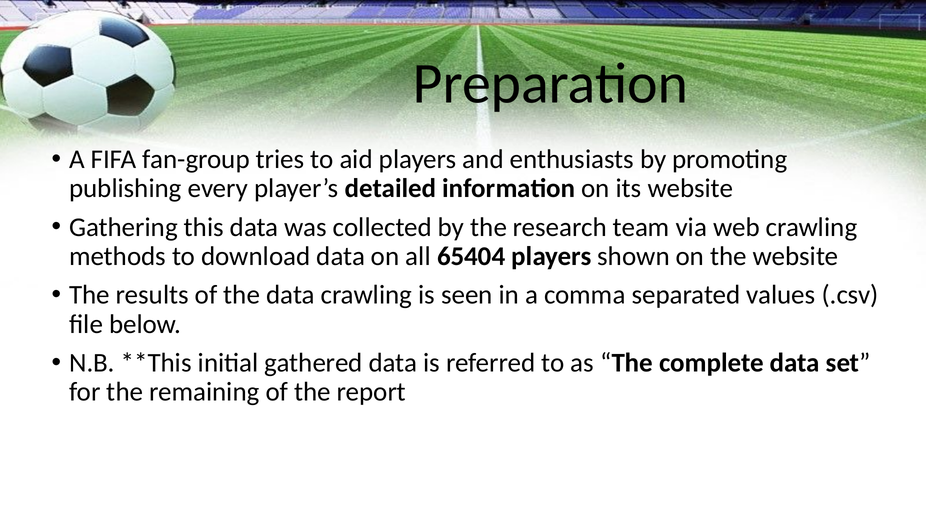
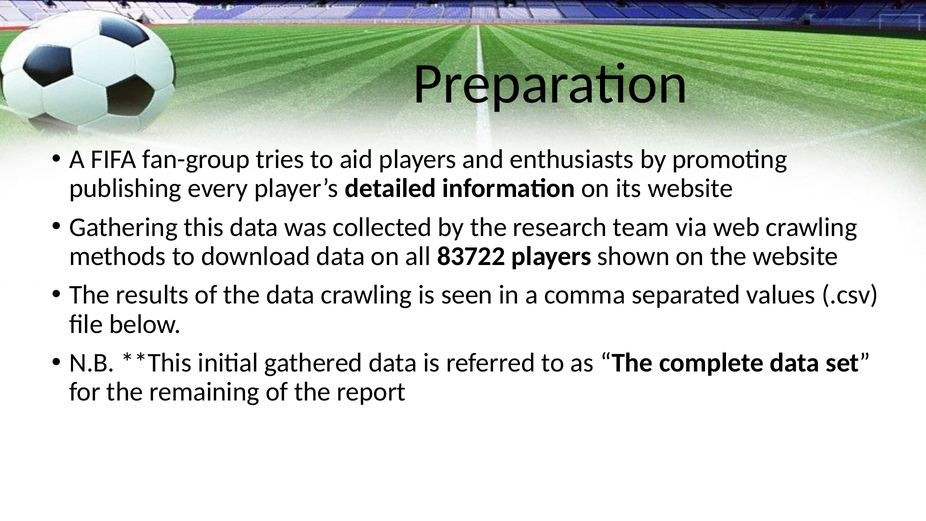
65404: 65404 -> 83722 (471, 256)
